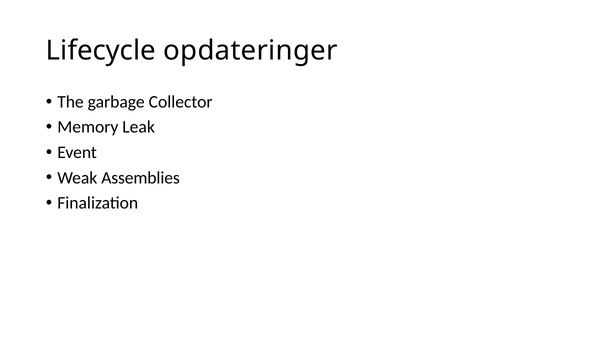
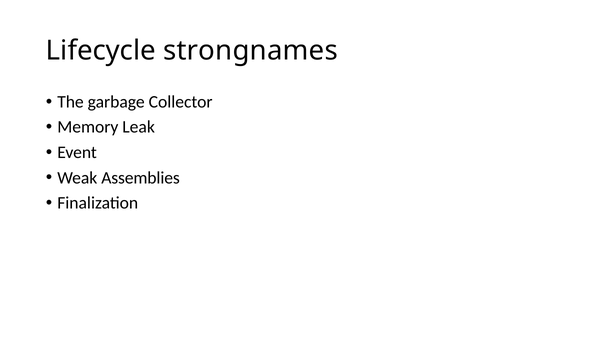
opdateringer: opdateringer -> strongnames (251, 51)
